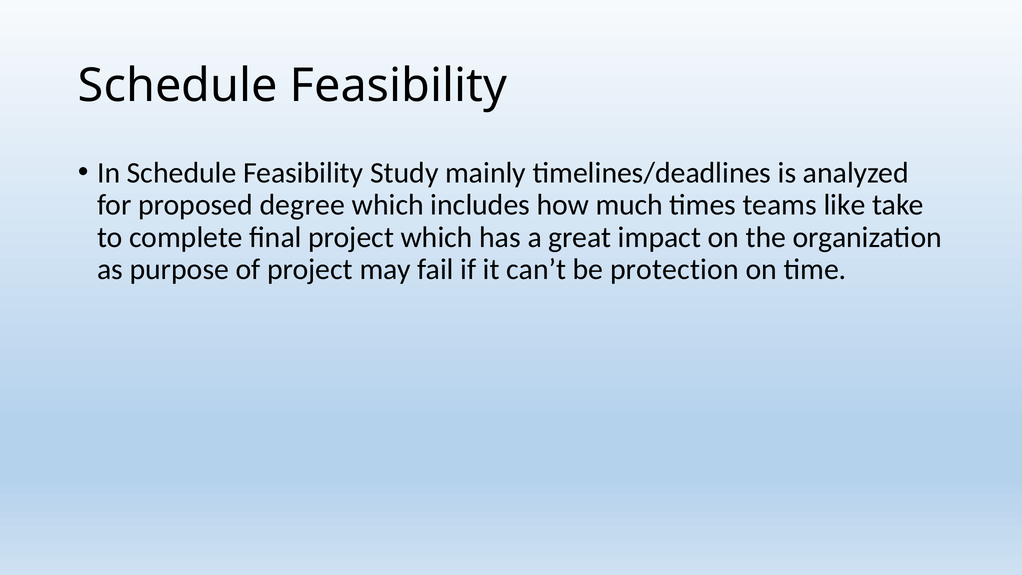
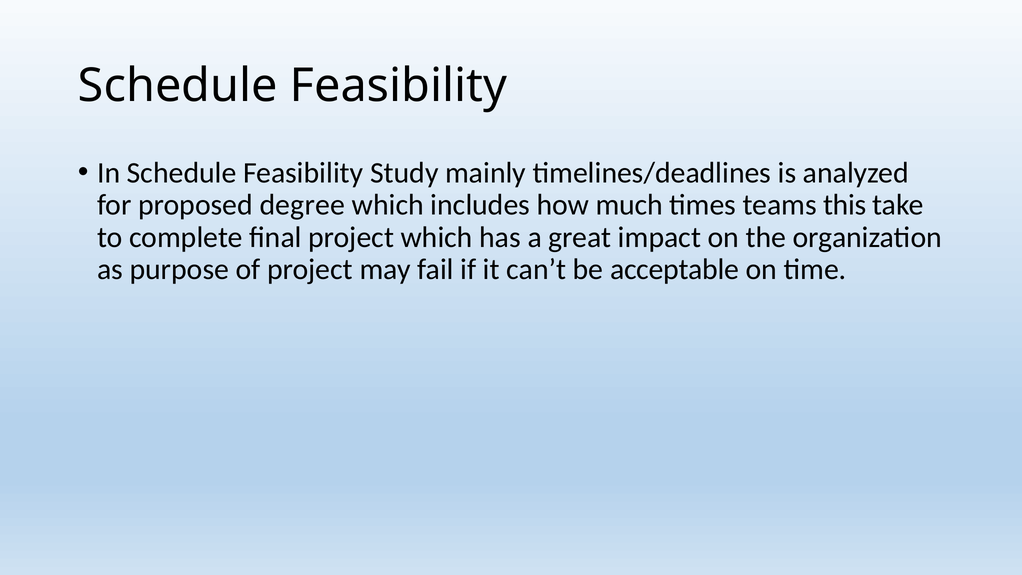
like: like -> this (845, 205)
protection: protection -> acceptable (675, 269)
